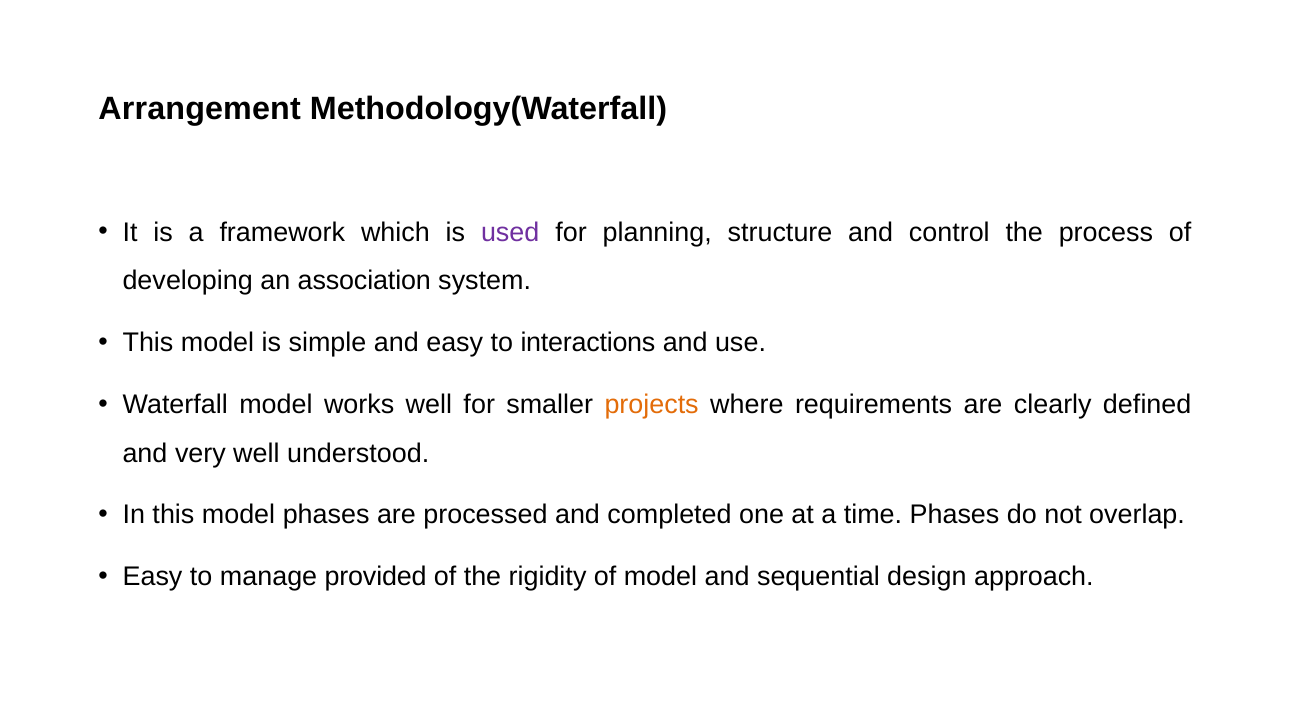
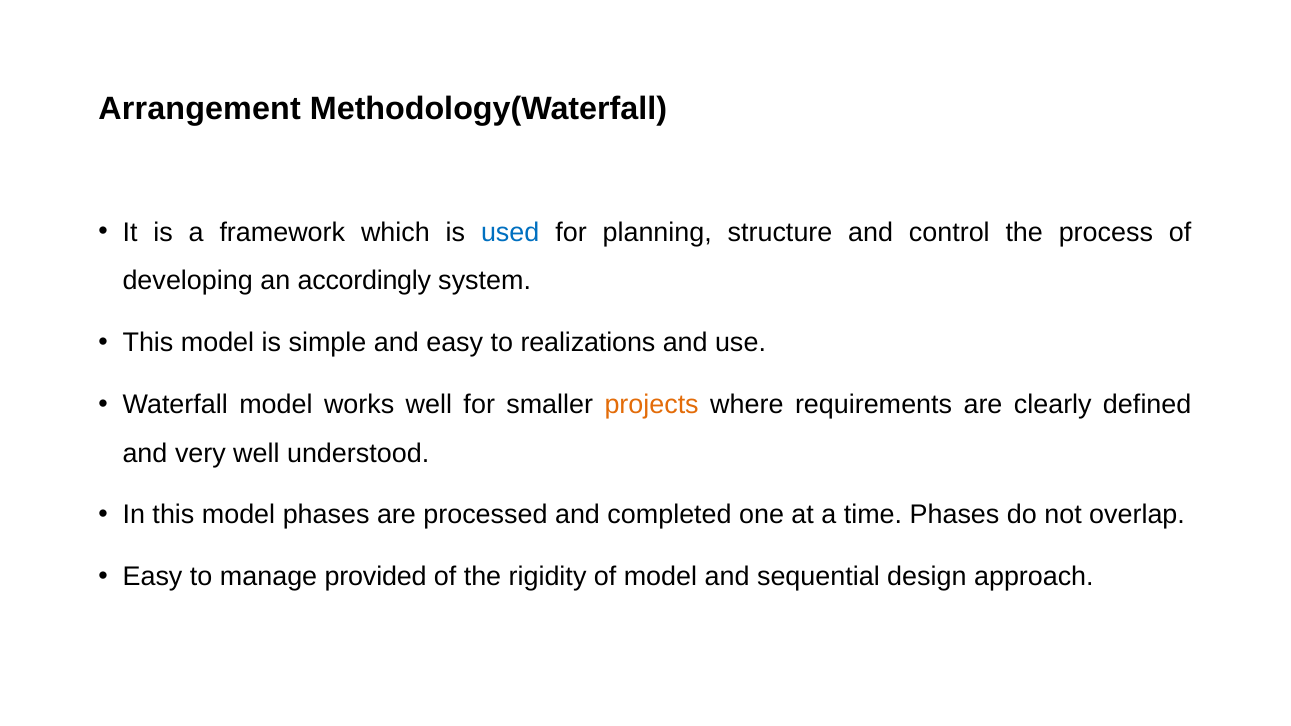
used colour: purple -> blue (510, 232)
association: association -> accordingly (364, 281)
interactions: interactions -> realizations (588, 343)
